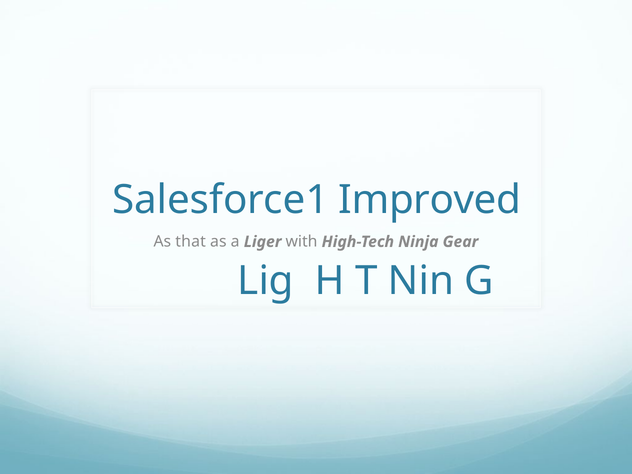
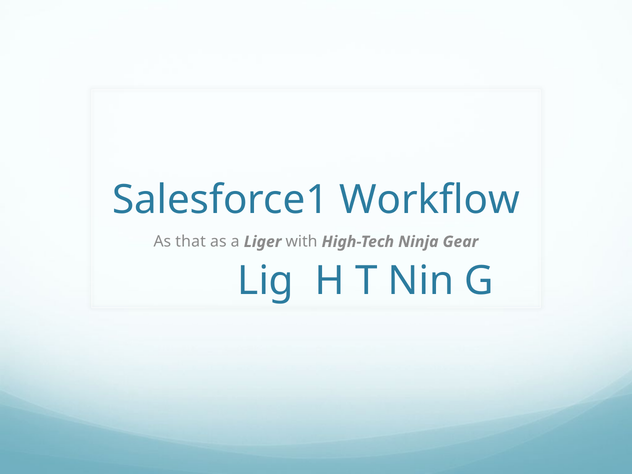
Improved: Improved -> Workflow (429, 200)
